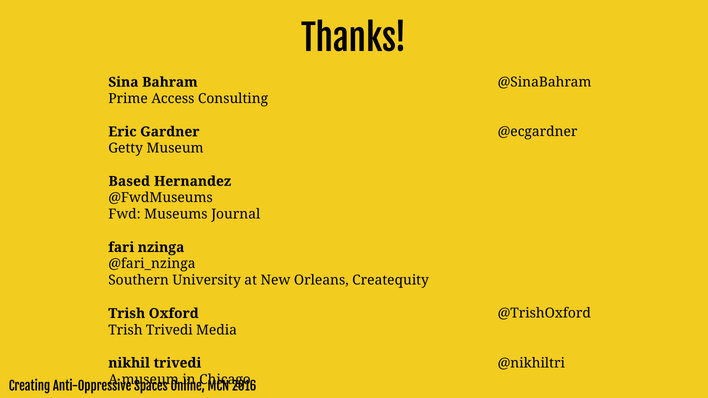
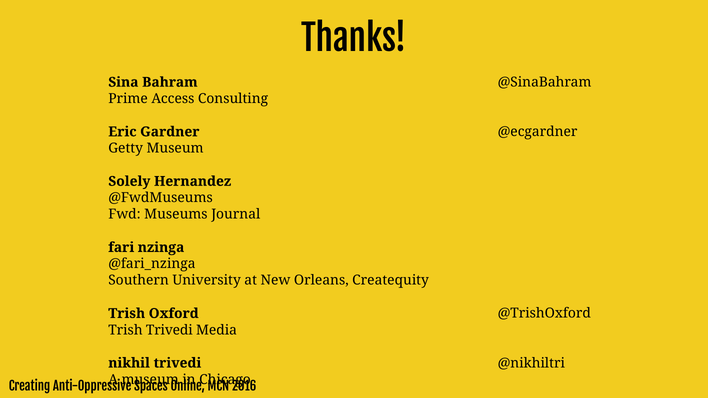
Based: Based -> Solely (129, 181)
